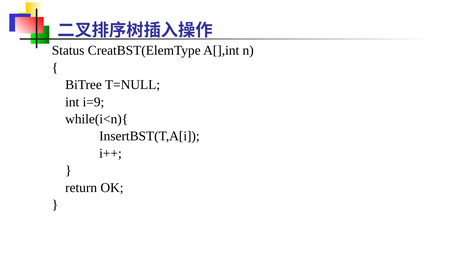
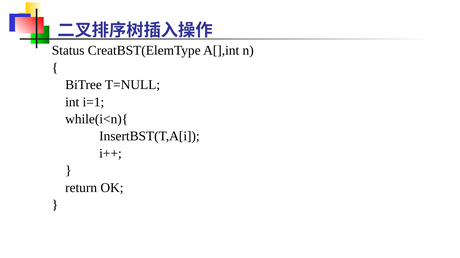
i=9: i=9 -> i=1 (93, 102)
